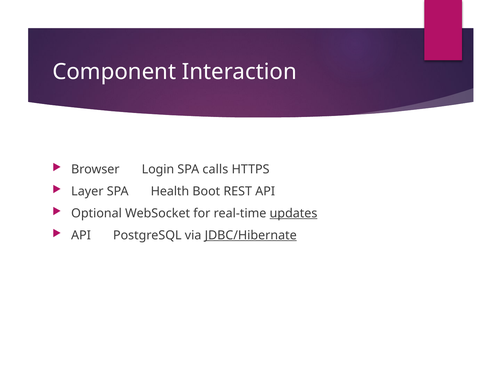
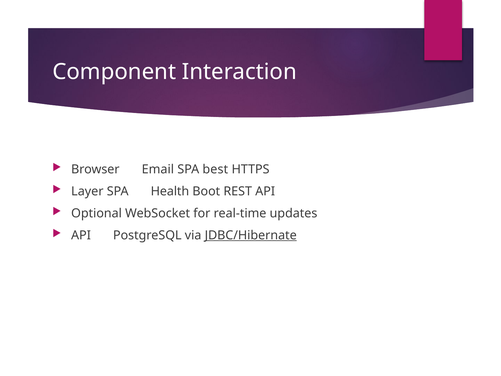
Login: Login -> Email (158, 169)
calls: calls -> best (215, 169)
updates underline: present -> none (294, 213)
